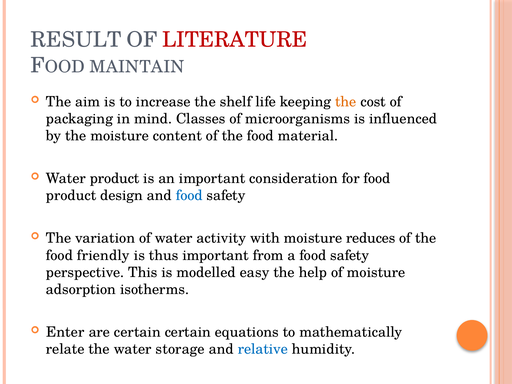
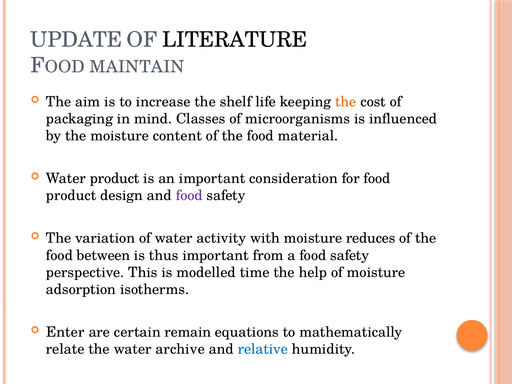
RESULT: RESULT -> UPDATE (76, 40)
LITERATURE colour: red -> black (235, 40)
food colour: blue -> purple (189, 196)
friendly: friendly -> between (103, 255)
easy: easy -> time (255, 272)
certain certain: certain -> remain (188, 332)
storage: storage -> archive (180, 349)
